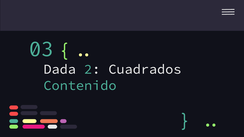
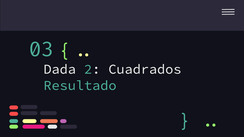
Contenido: Contenido -> Resultado (80, 86)
